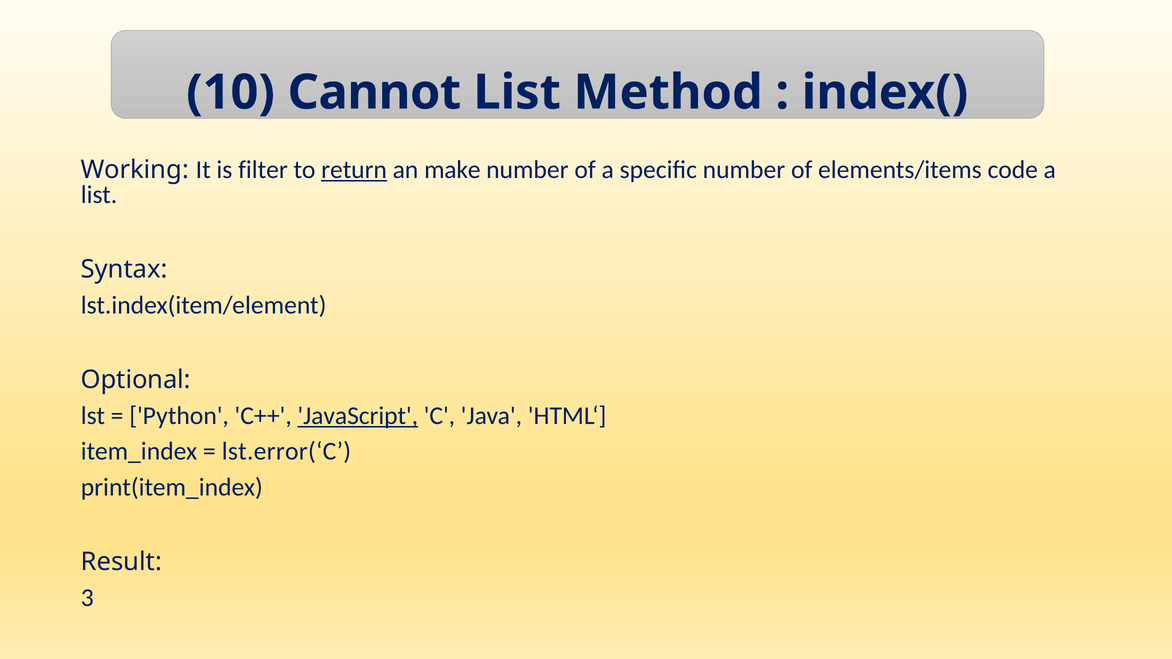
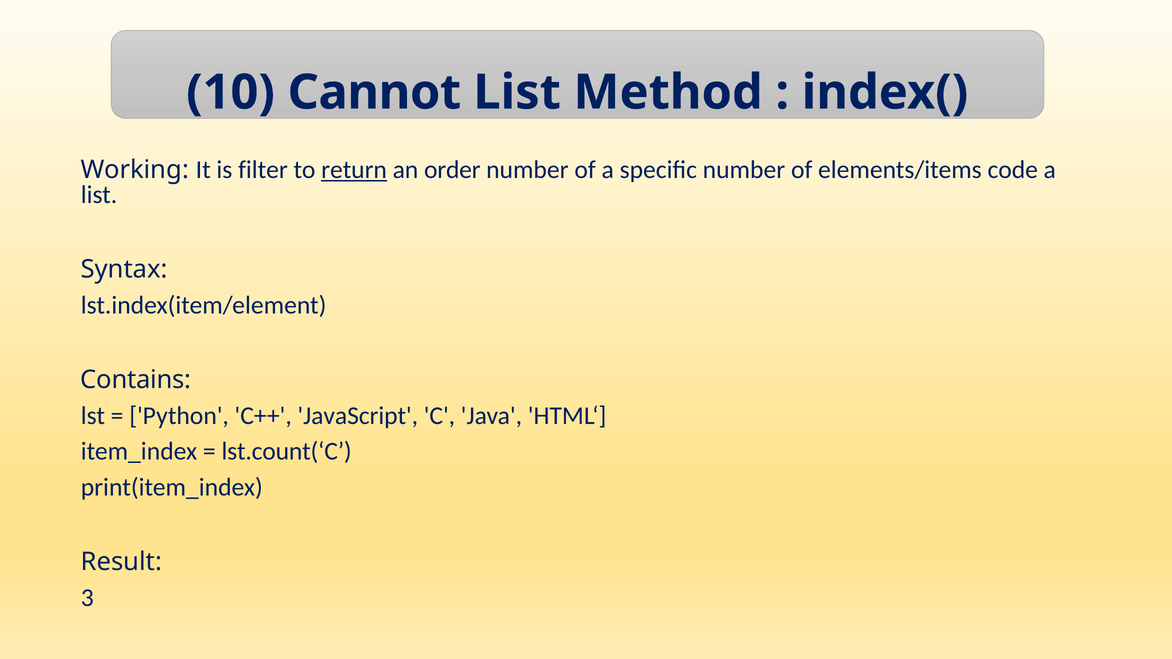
make: make -> order (452, 170)
Optional: Optional -> Contains (136, 380)
JavaScript underline: present -> none (358, 416)
lst.error(‘C: lst.error(‘C -> lst.count(‘C (287, 452)
